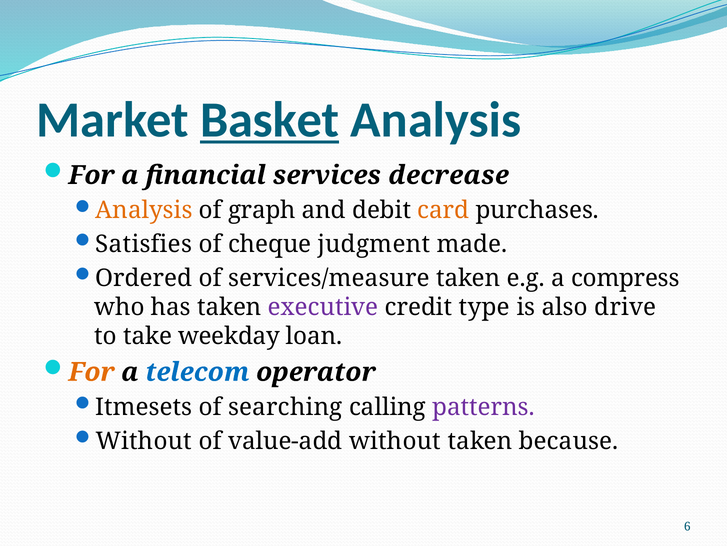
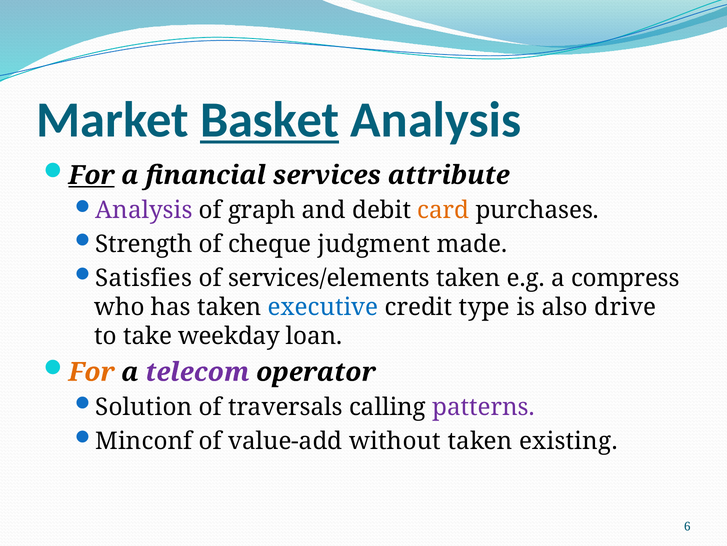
For underline: none -> present (92, 175)
decrease: decrease -> attribute (449, 175)
Analysis colour: orange -> purple (144, 210)
Satisfies: Satisfies -> Strength (144, 244)
Ordered: Ordered -> Satisfies (144, 278)
services/measure: services/measure -> services/elements (329, 278)
executive colour: purple -> blue (323, 307)
telecom colour: blue -> purple (197, 372)
Itmesets: Itmesets -> Solution (144, 407)
searching: searching -> traversals (285, 407)
Without: Without -> Minconf (144, 441)
because: because -> existing (568, 441)
